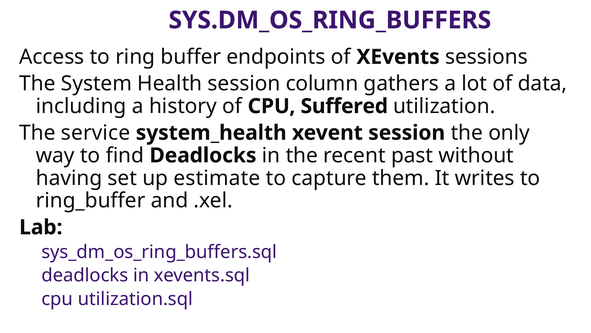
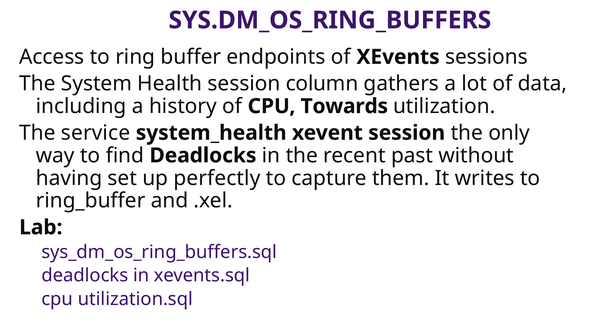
Suffered: Suffered -> Towards (344, 106)
estimate: estimate -> perfectly (217, 178)
